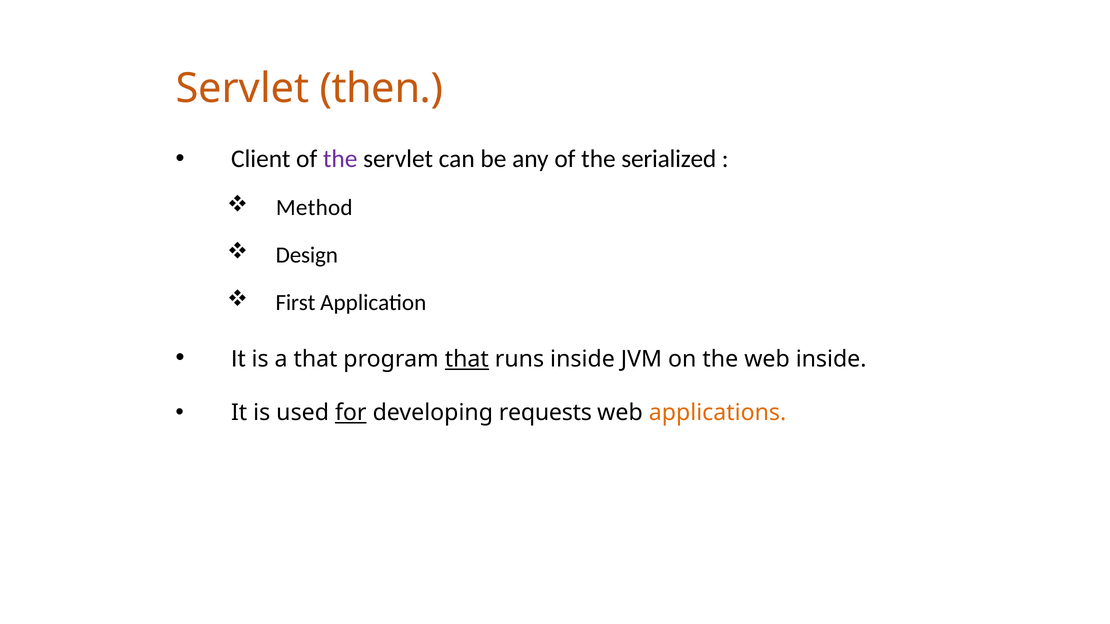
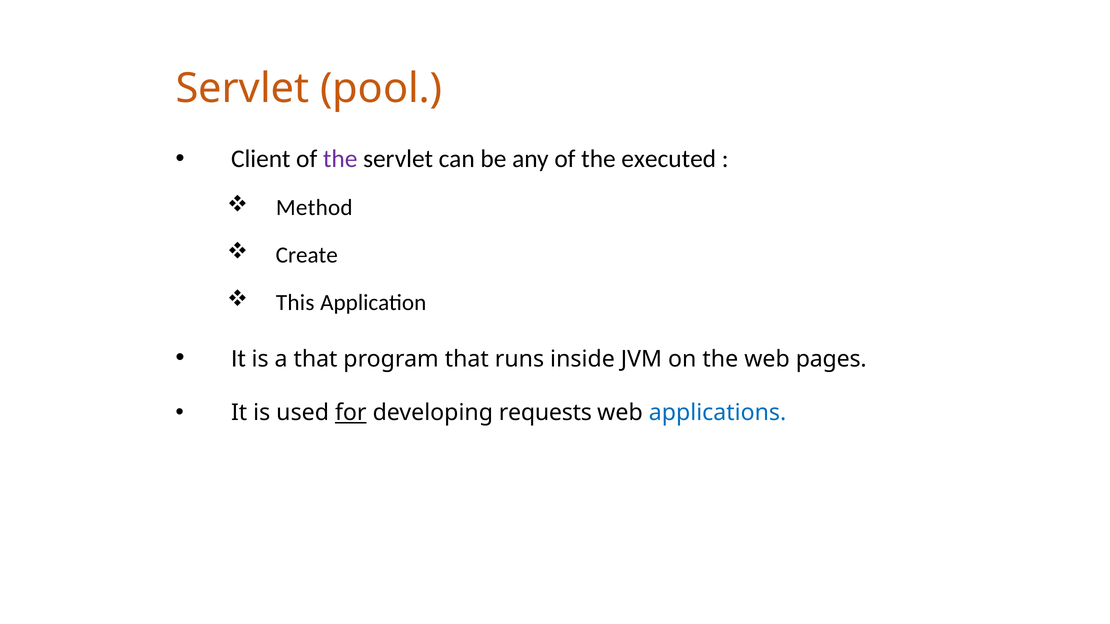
then: then -> pool (381, 88)
serialized: serialized -> executed (669, 159)
Design: Design -> Create (307, 255)
First: First -> This (295, 303)
that underline: present -> none (467, 359)
web inside: inside -> pages (831, 359)
applications colour: orange -> blue (718, 413)
